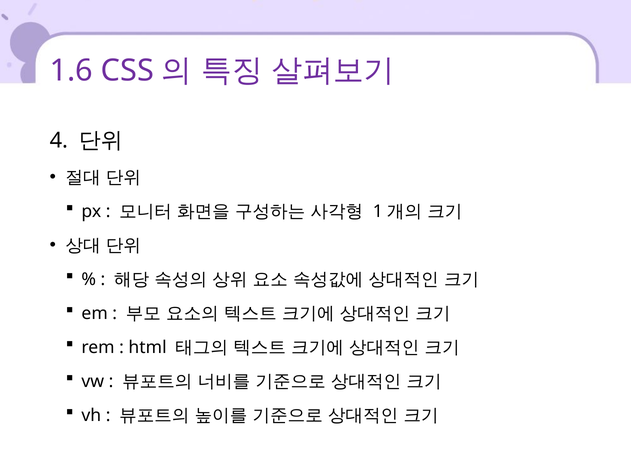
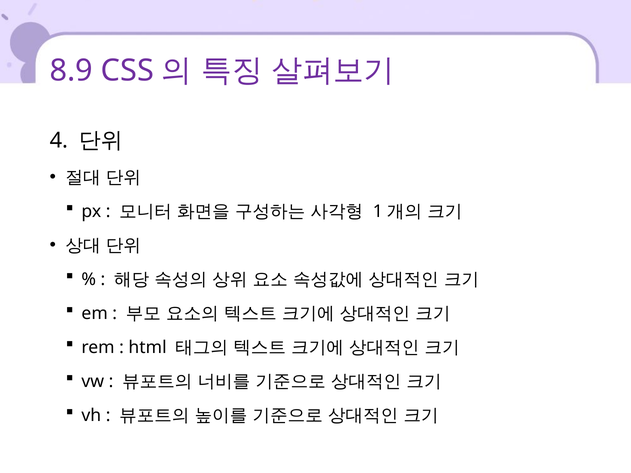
1.6: 1.6 -> 8.9 (71, 71)
